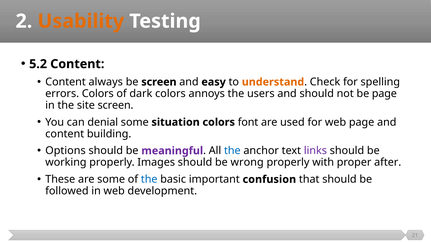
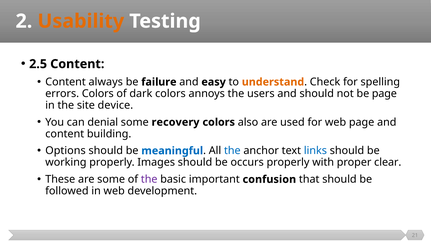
5.2: 5.2 -> 2.5 (38, 64)
be screen: screen -> failure (159, 82)
site screen: screen -> device (115, 105)
situation: situation -> recovery (176, 122)
font: font -> also (248, 122)
meaningful colour: purple -> blue (172, 151)
links colour: purple -> blue (315, 151)
wrong: wrong -> occurs (247, 163)
after: after -> clear (388, 163)
the colour: blue -> purple (149, 180)
